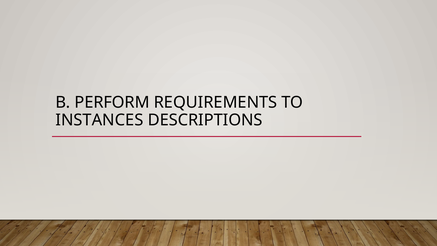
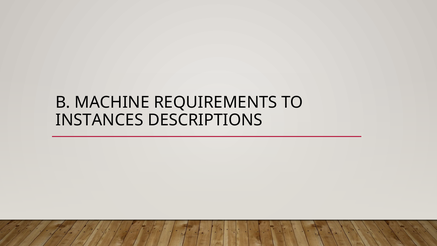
PERFORM: PERFORM -> MACHINE (112, 102)
